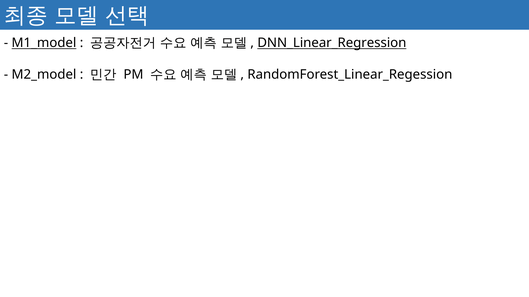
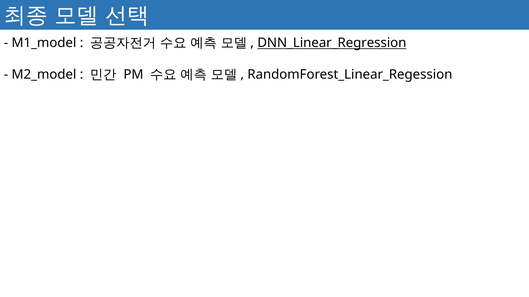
M1_model underline: present -> none (44, 43)
